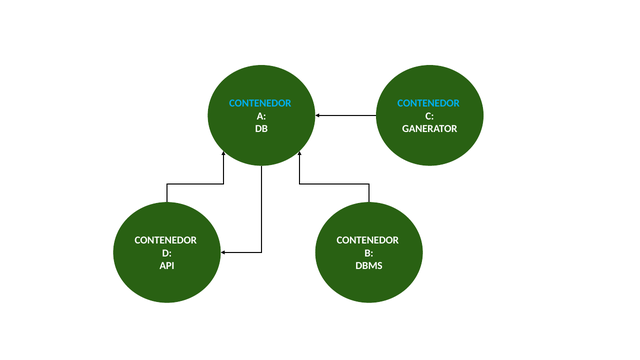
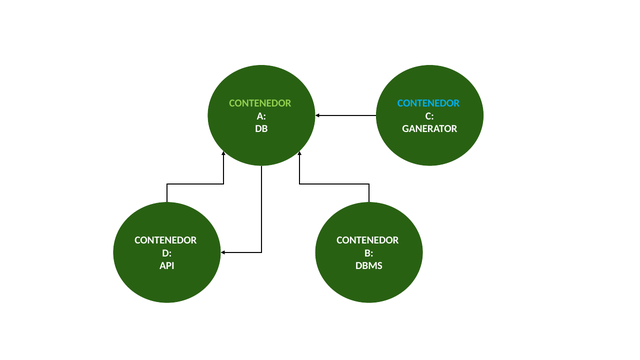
CONTENEDOR colour: light blue -> light green (260, 103)
